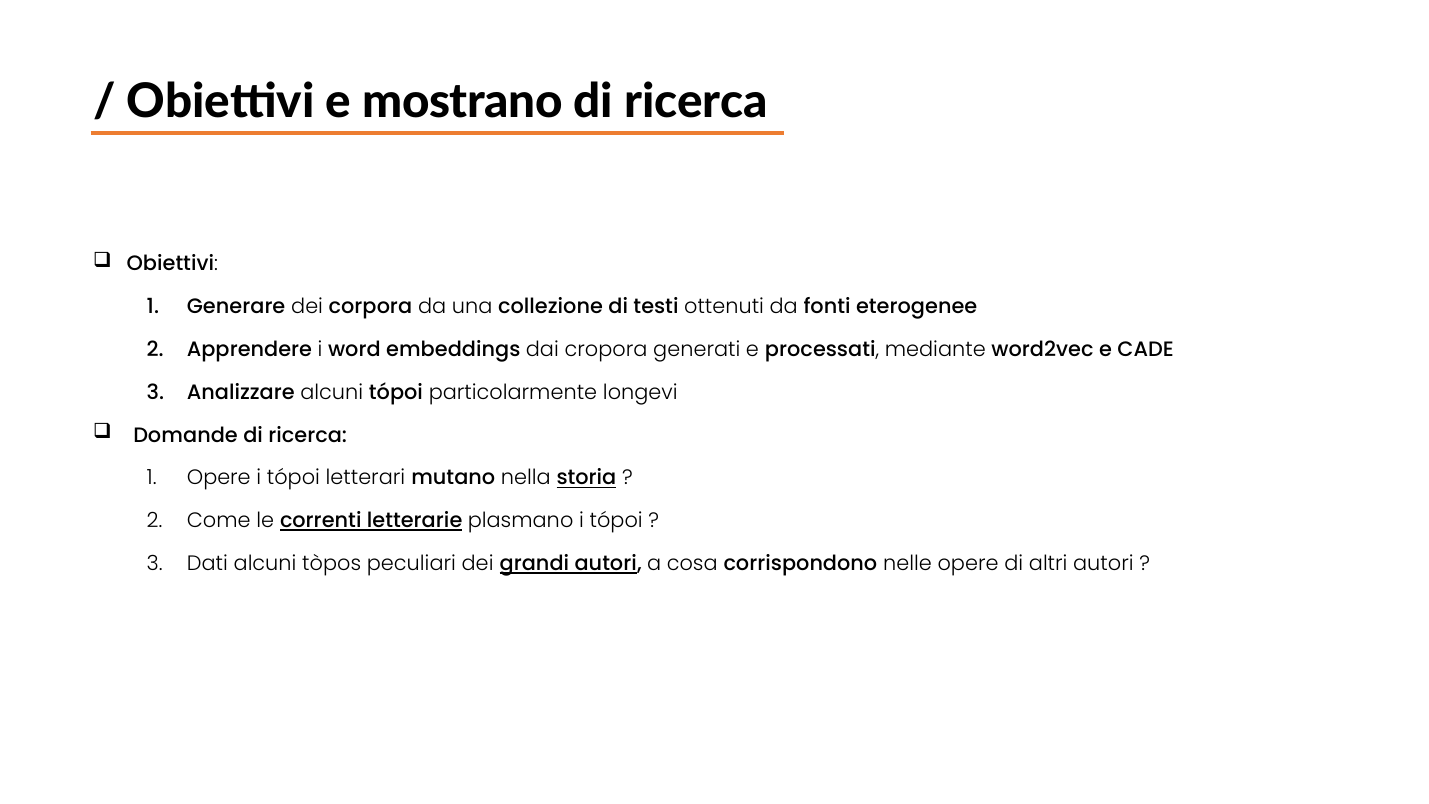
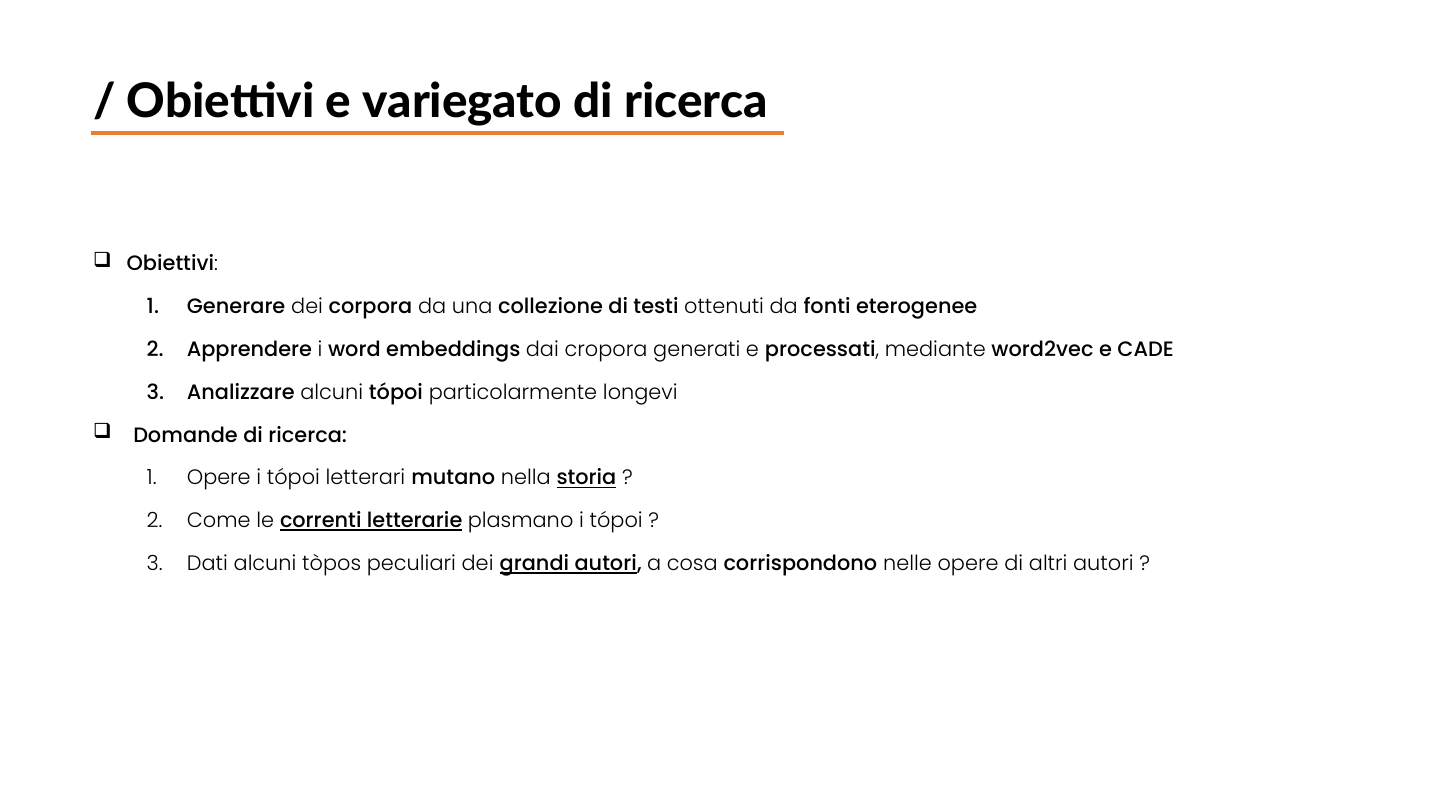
mostrano: mostrano -> variegato (462, 102)
